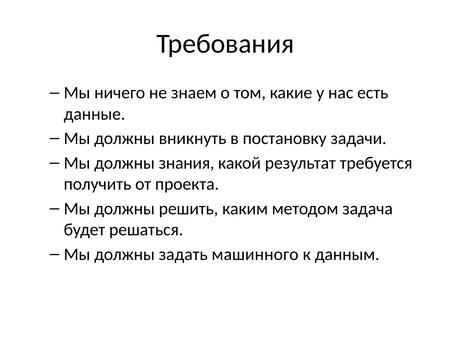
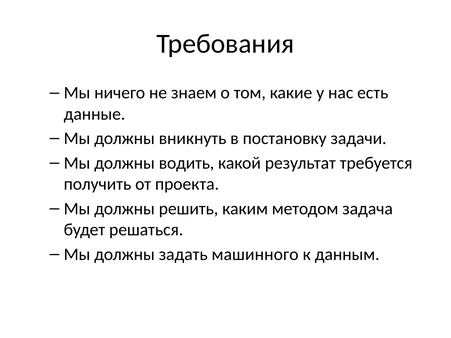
знания: знания -> водить (187, 163)
